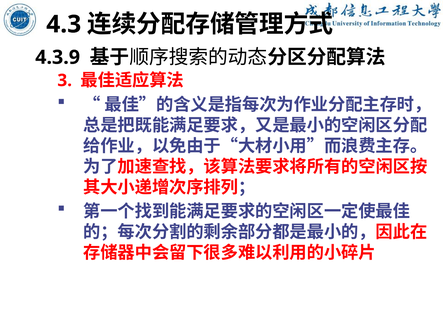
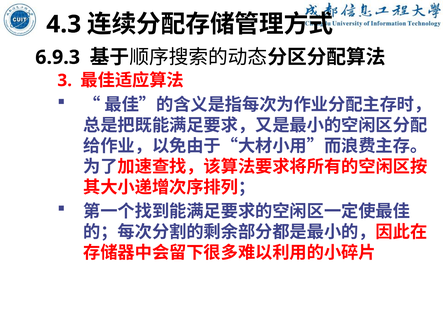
4.3.9: 4.3.9 -> 6.9.3 (58, 57)
